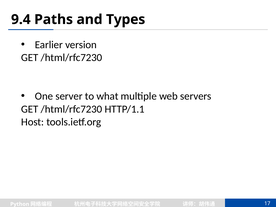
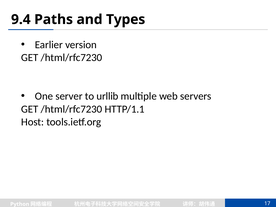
what: what -> urllib (107, 96)
